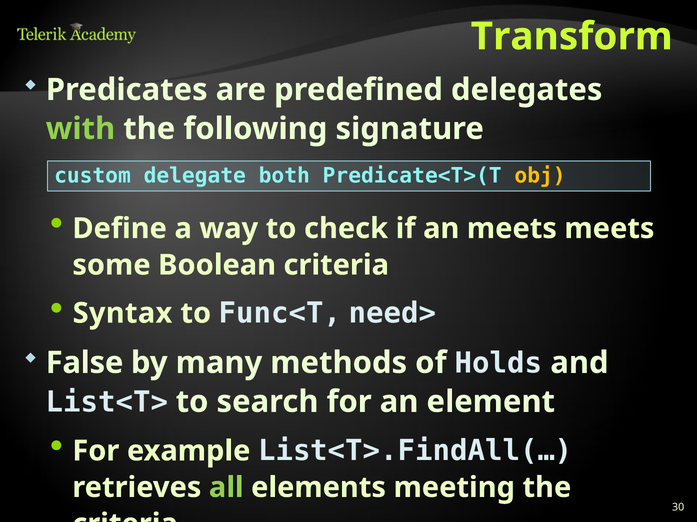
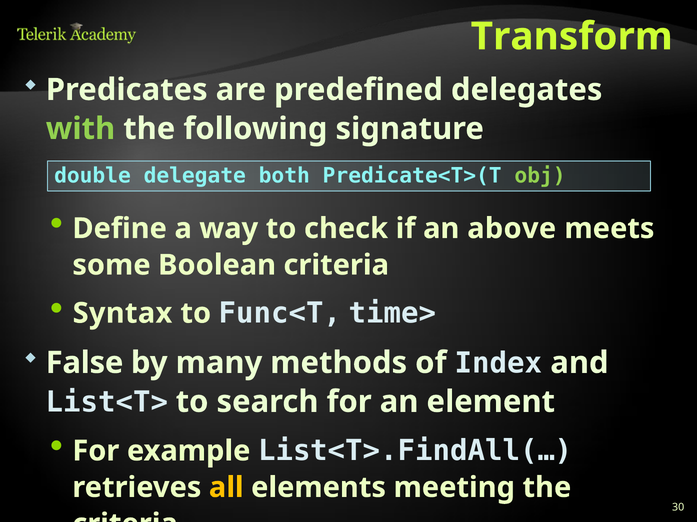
custom: custom -> double (92, 176)
obj colour: yellow -> light green (540, 176)
an meets: meets -> above (512, 229)
need>: need> -> time> (392, 314)
Holds: Holds -> Index (499, 364)
all colour: light green -> yellow (226, 488)
